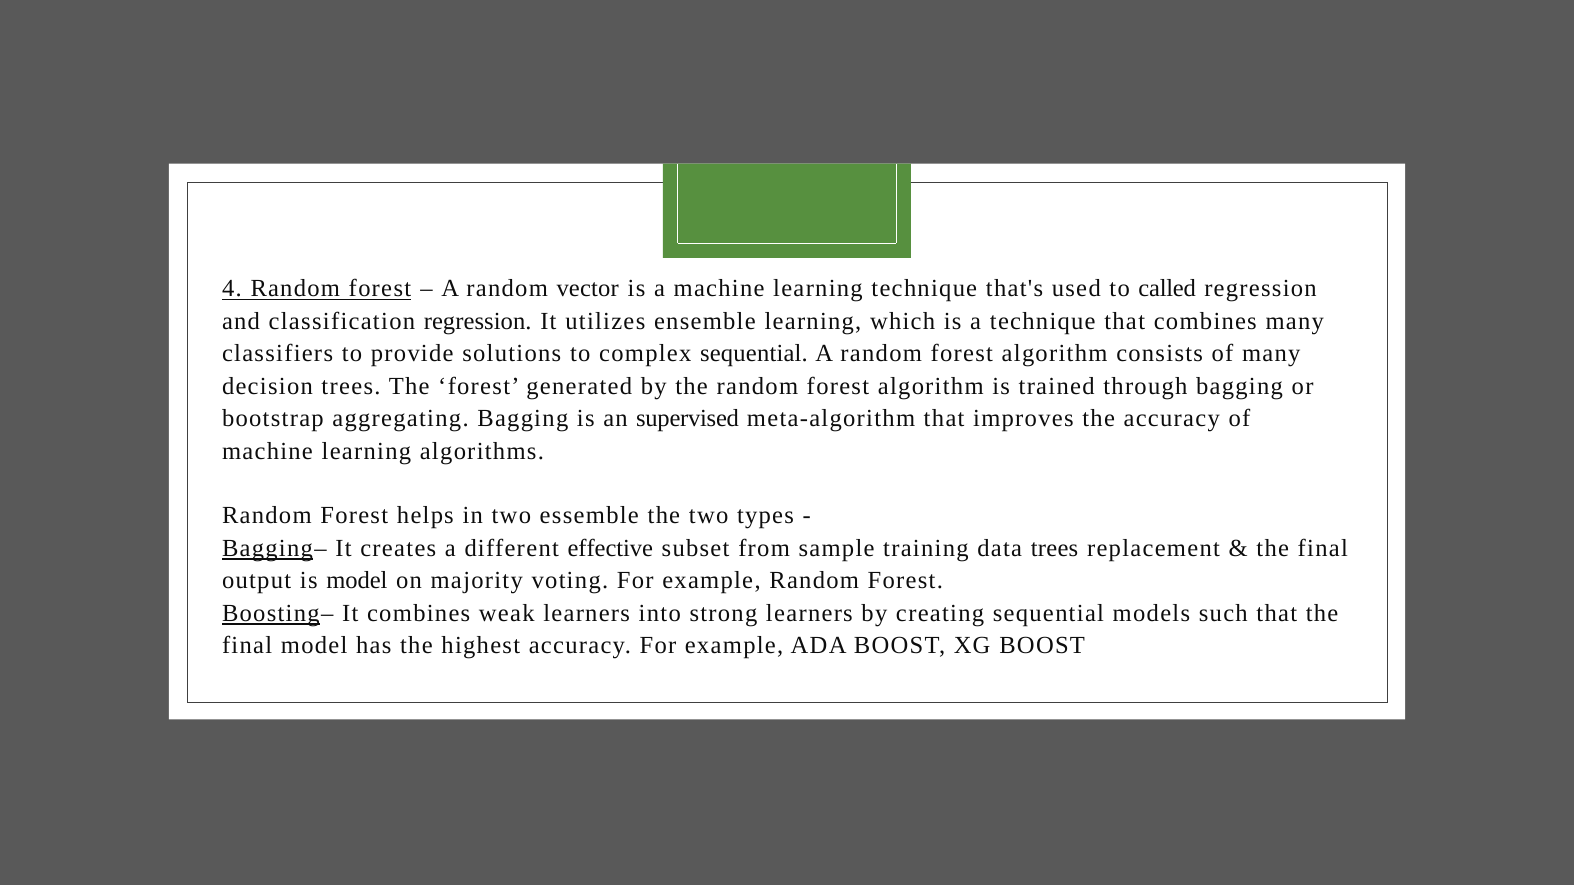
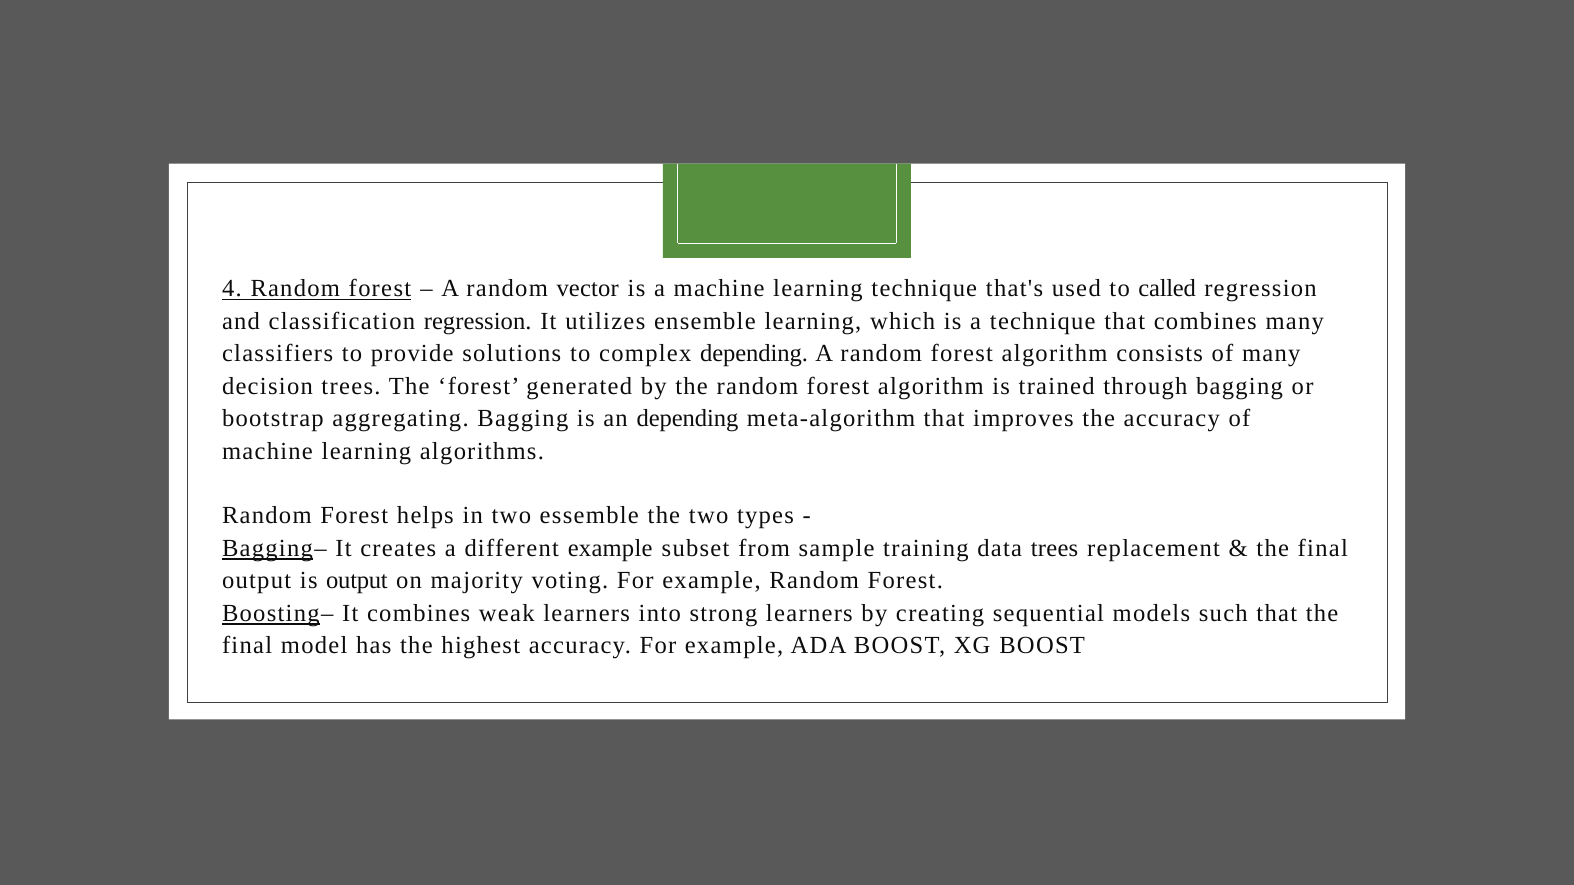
complex sequential: sequential -> depending (754, 354)
an supervised: supervised -> depending (687, 419)
different effective: effective -> example (610, 548)
is model: model -> output (357, 581)
